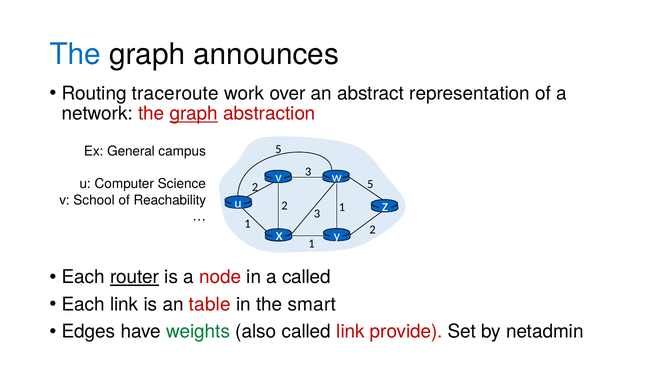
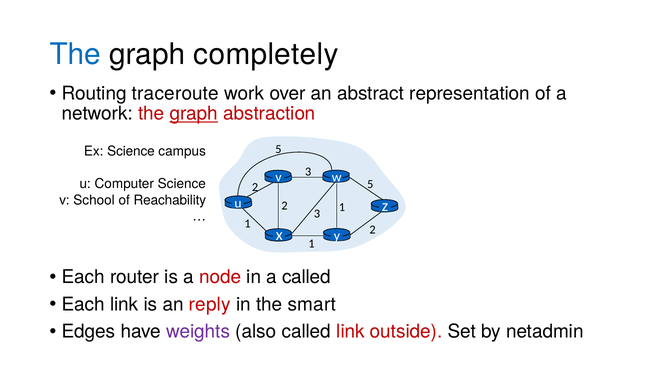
announces: announces -> completely (266, 55)
Ex General: General -> Science (131, 151)
router underline: present -> none (135, 277)
table: table -> reply (210, 304)
weights colour: green -> purple (198, 331)
provide: provide -> outside (406, 331)
